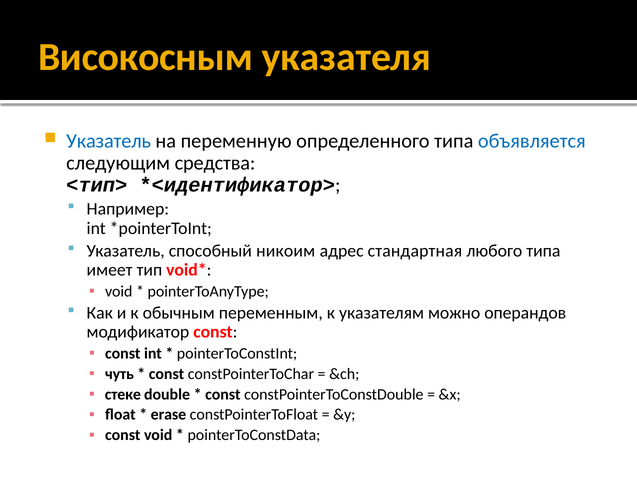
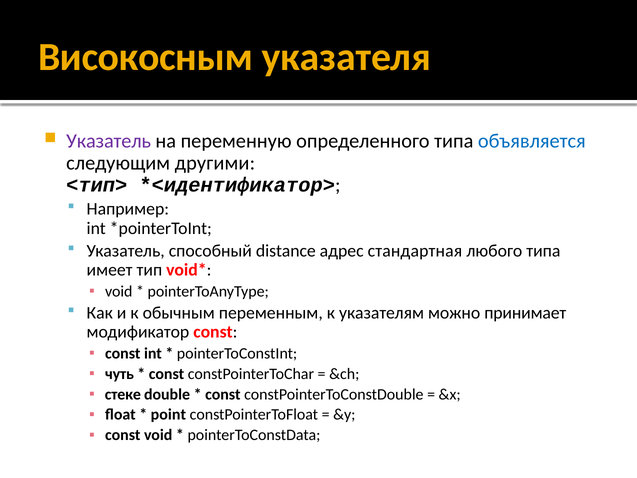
Указатель colour: blue -> purple (109, 141)
средства: средства -> другими (215, 163)
никоим: никоим -> distance (286, 251)
операндов: операндов -> принимает (525, 313)
erase: erase -> point (168, 414)
